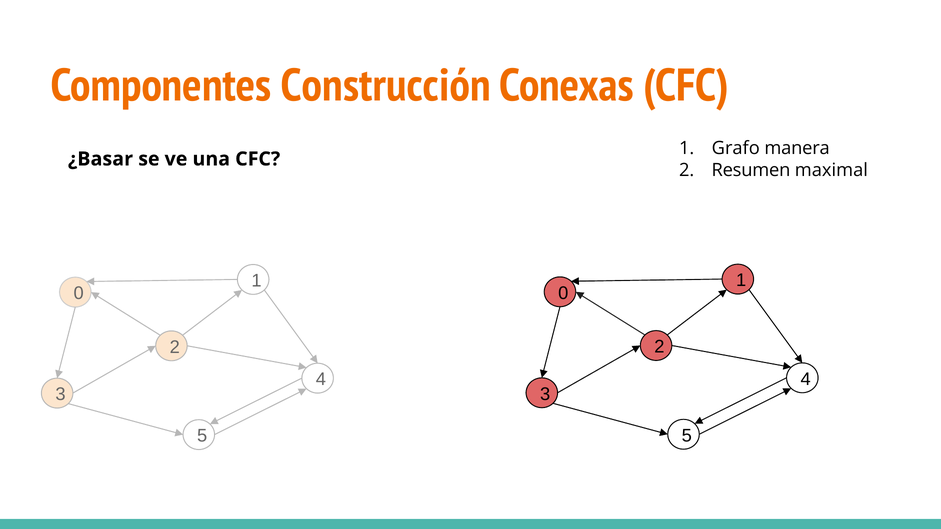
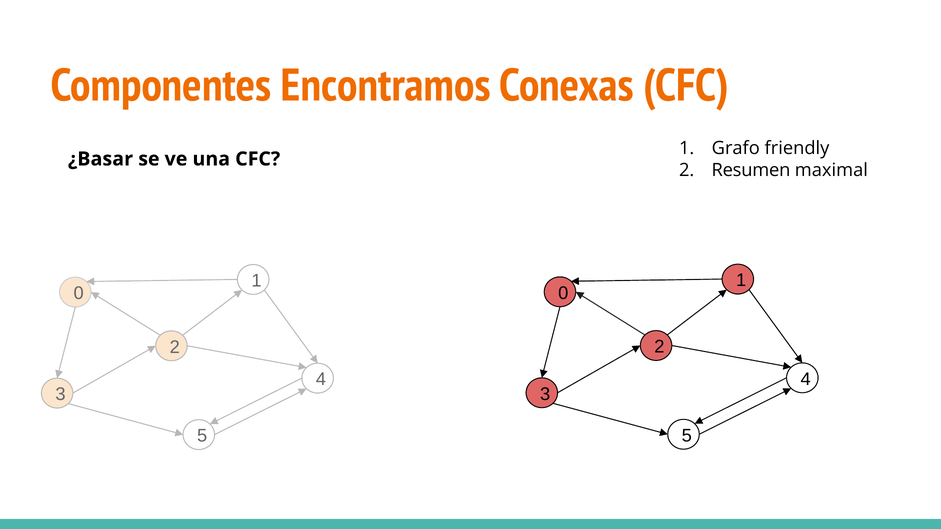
Construcción: Construcción -> Encontramos (386, 86)
manera: manera -> friendly (797, 148)
